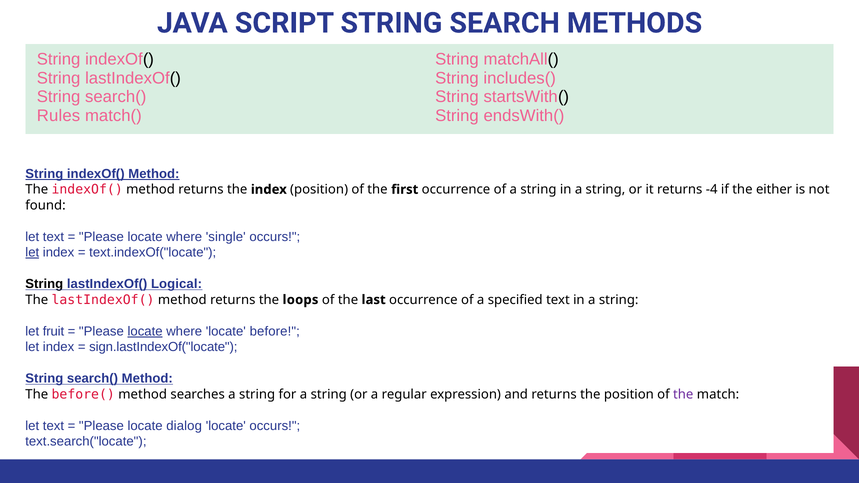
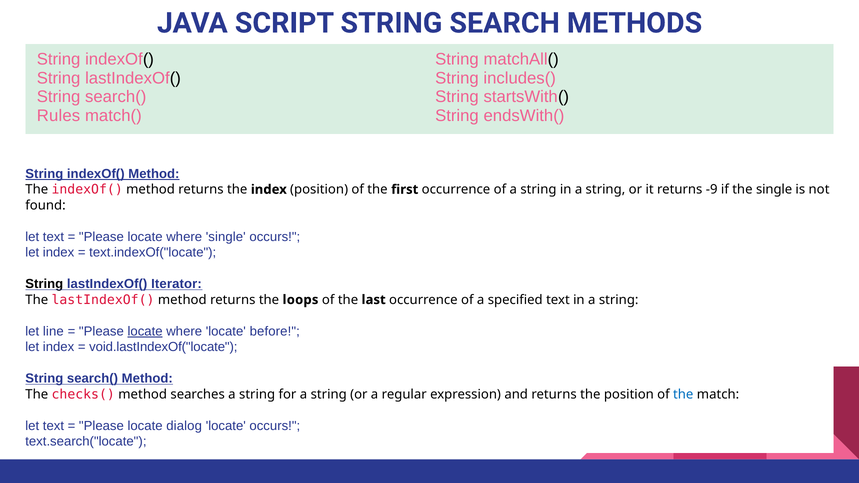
-4: -4 -> -9 (712, 190)
the either: either -> single (774, 190)
let underline: present -> none (32, 253)
Logical: Logical -> Iterator (176, 284)
fruit: fruit -> line (53, 331)
sign.lastIndexOf("locate: sign.lastIndexOf("locate -> void.lastIndexOf("locate (163, 347)
before(: before( -> checks( (83, 394)
the colour: purple -> blue (683, 394)
